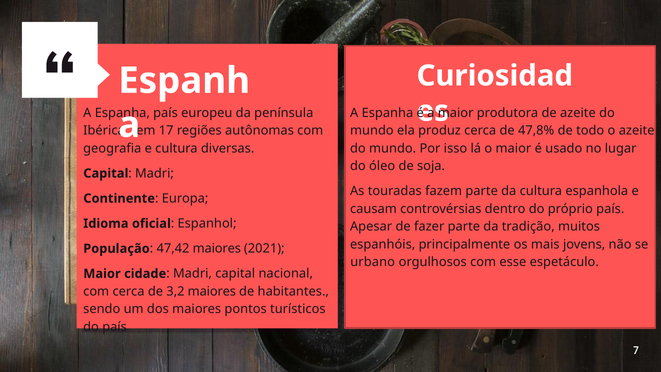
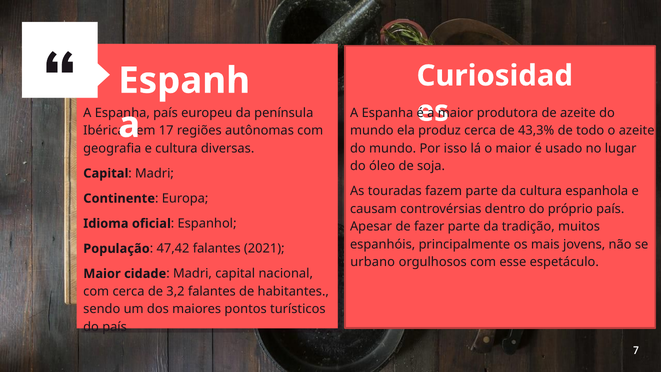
47,8%: 47,8% -> 43,3% (536, 131)
47,42 maiores: maiores -> falantes (217, 248)
3,2 maiores: maiores -> falantes (212, 291)
